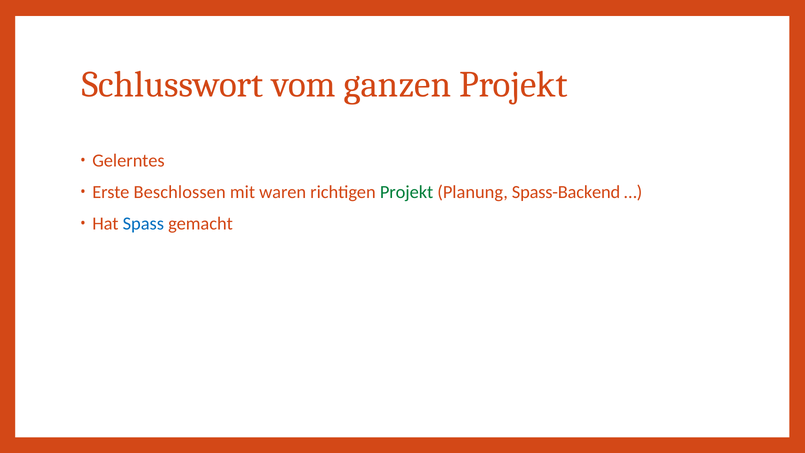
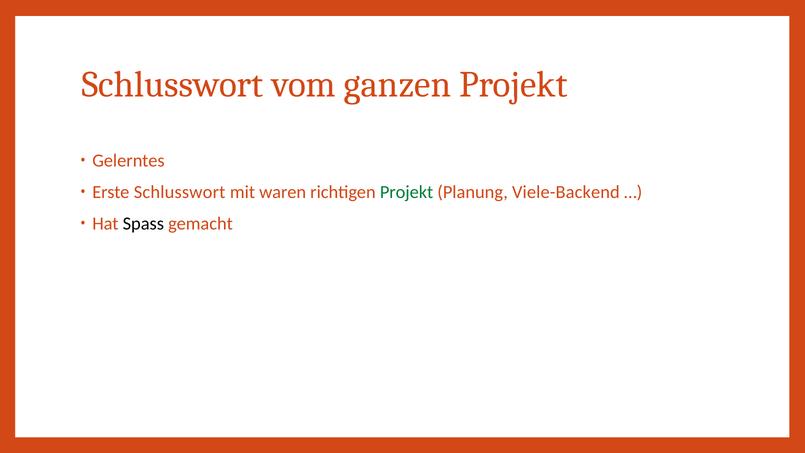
Erste Beschlossen: Beschlossen -> Schlusswort (180, 192)
Spass-Backend: Spass-Backend -> Viele-Backend (566, 192)
Spass colour: blue -> black (143, 224)
